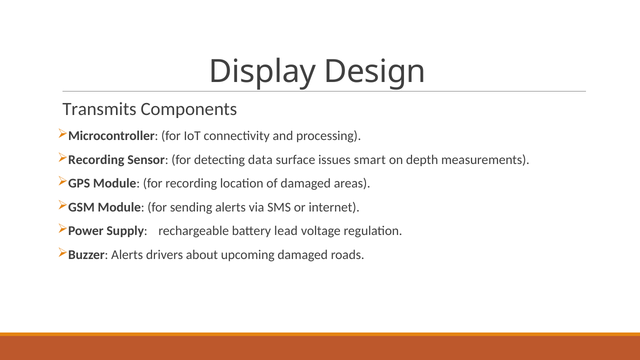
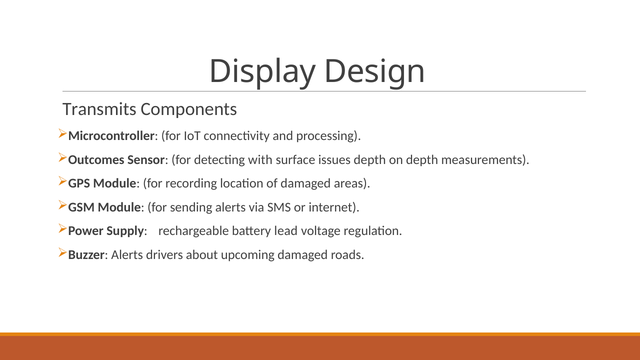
Recording: Recording -> Outcomes (96, 160)
data: data -> with (260, 160)
issues smart: smart -> depth (370, 160)
